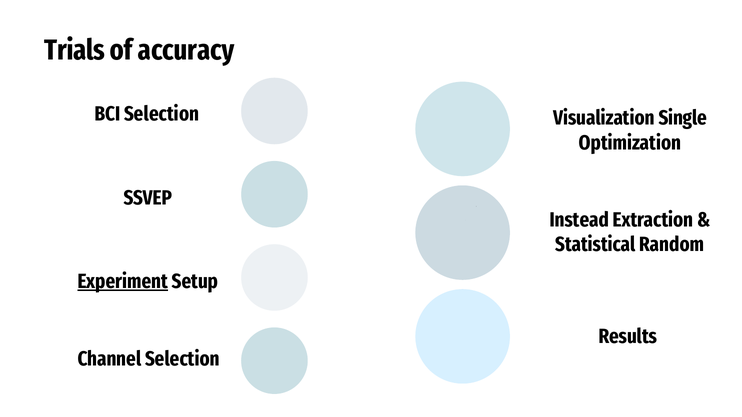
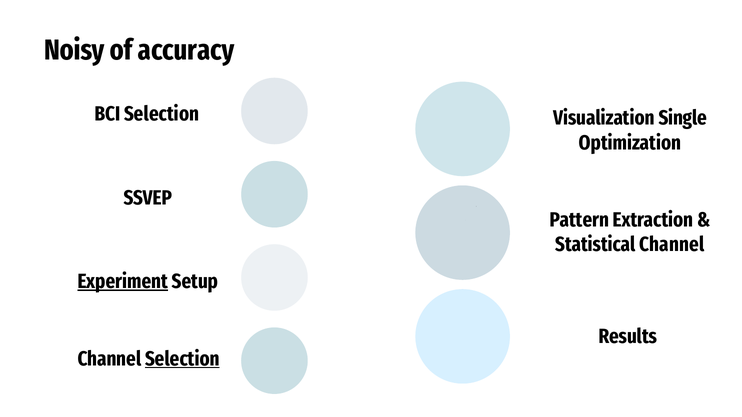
Trials: Trials -> Noisy (75, 50)
Instead: Instead -> Pattern (579, 220)
Statistical Random: Random -> Channel (672, 245)
Selection underline: none -> present (182, 359)
